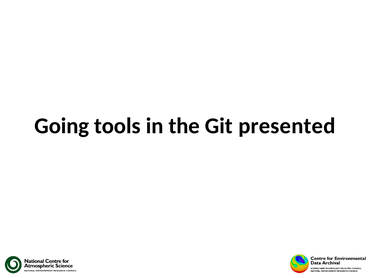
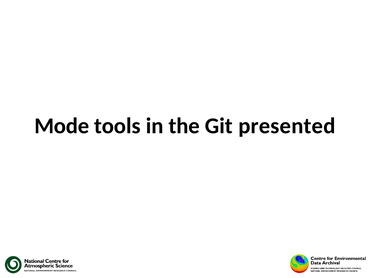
Going: Going -> Mode (62, 126)
